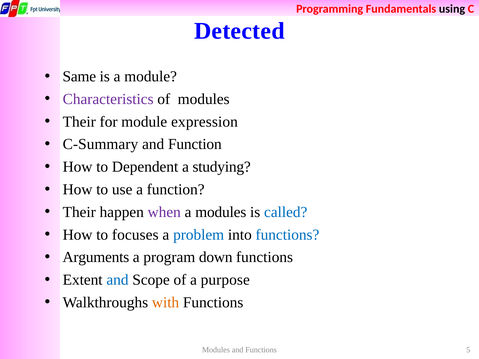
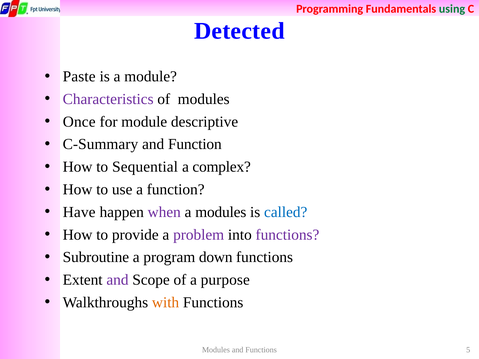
using colour: black -> green (452, 9)
Same: Same -> Paste (79, 77)
Their: Their -> Once (79, 122)
expression: expression -> descriptive (205, 122)
Dependent: Dependent -> Sequential (145, 167)
studying: studying -> complex (222, 167)
Their: Their -> Have (79, 212)
focuses: focuses -> provide (135, 235)
problem colour: blue -> purple (199, 235)
functions colour: blue -> purple (287, 235)
Arguments: Arguments -> Subroutine (96, 257)
and colour: blue -> purple (117, 280)
